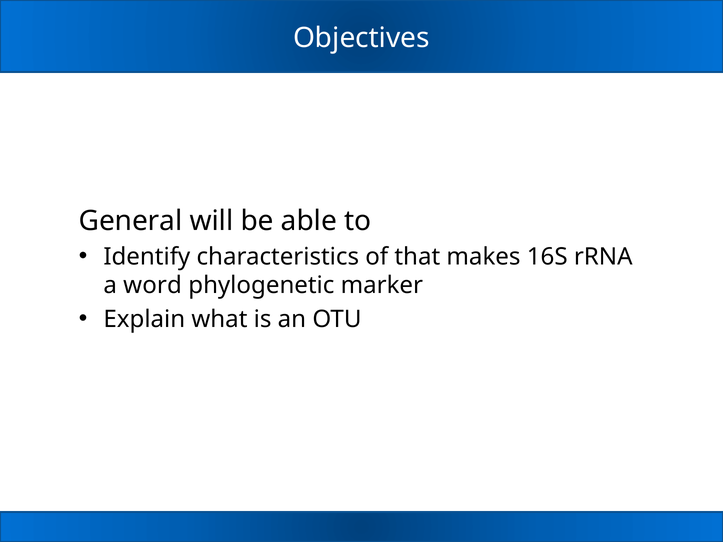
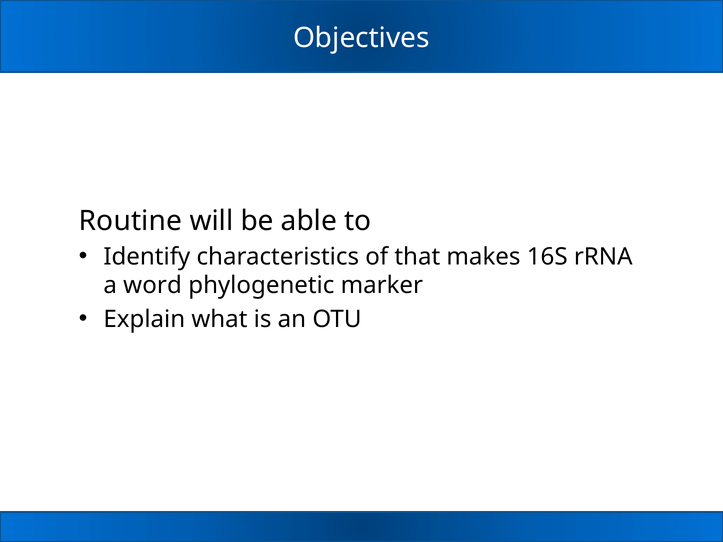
General: General -> Routine (131, 221)
